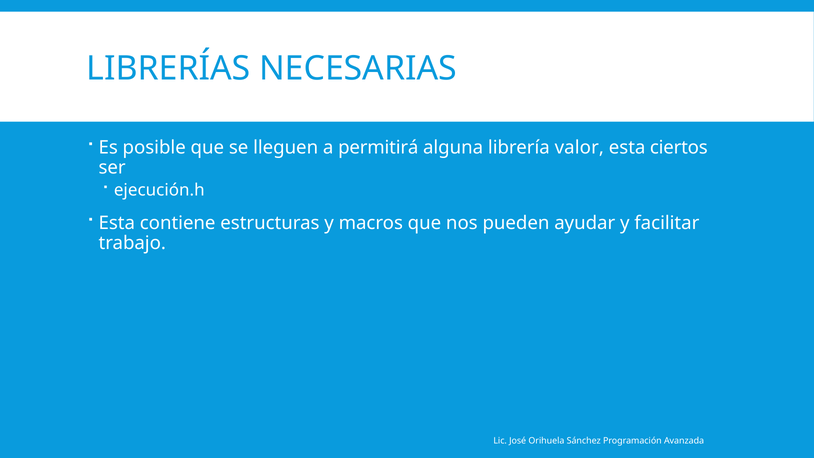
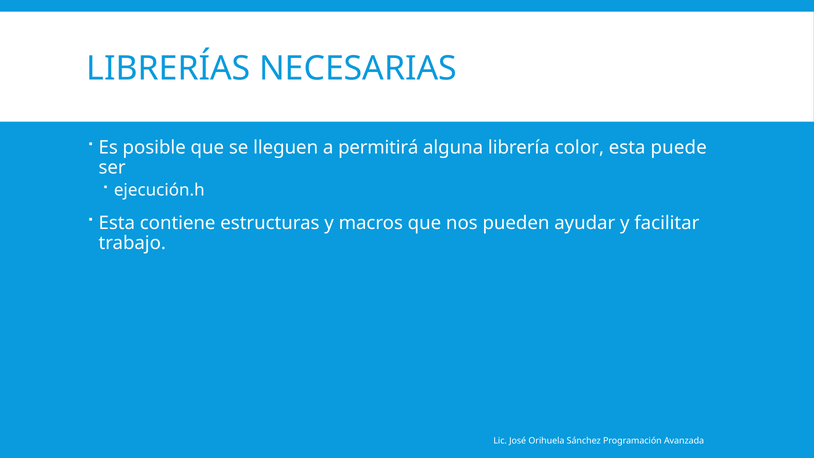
valor: valor -> color (579, 147)
ciertos: ciertos -> puede (679, 147)
